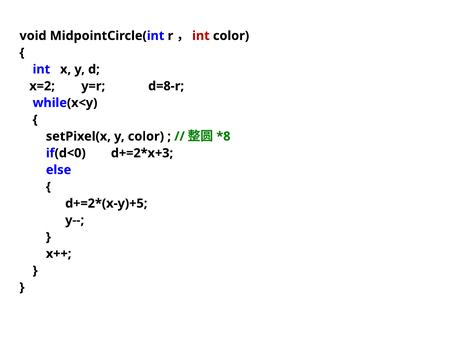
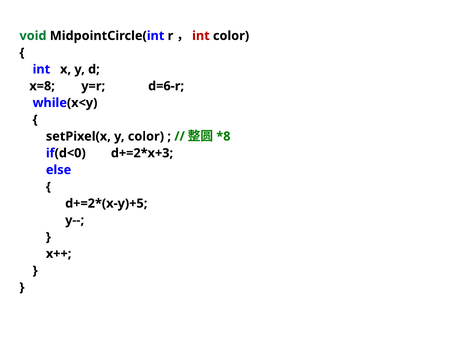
void colour: black -> green (33, 36)
x=2: x=2 -> x=8 (42, 86)
d=8-r: d=8-r -> d=6-r (166, 86)
